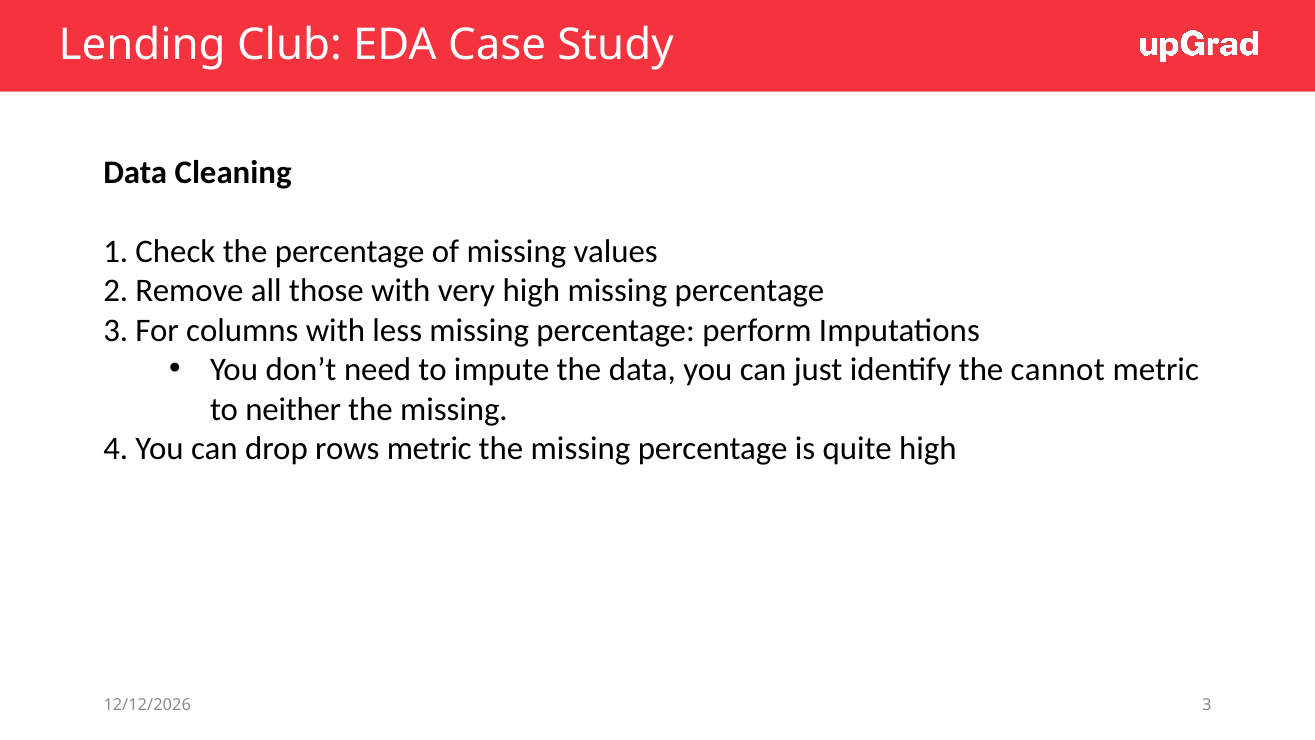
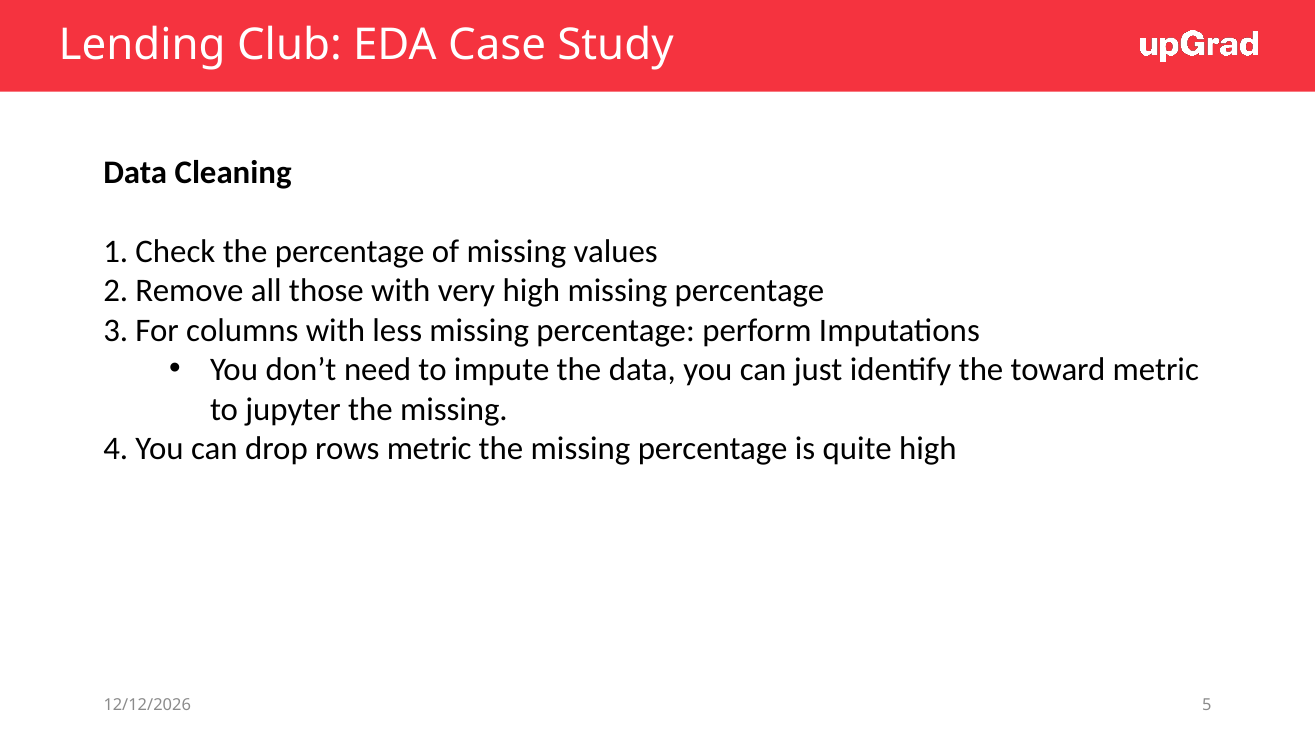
cannot: cannot -> toward (1058, 370)
neither: neither -> jupyter (293, 409)
3: 3 -> 5 (1207, 705)
